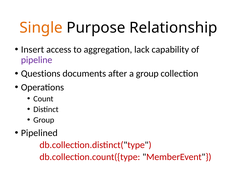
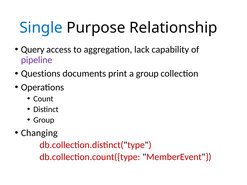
Single colour: orange -> blue (41, 28)
Insert: Insert -> Query (33, 50)
after: after -> print (118, 74)
Pipelined: Pipelined -> Changing (39, 133)
